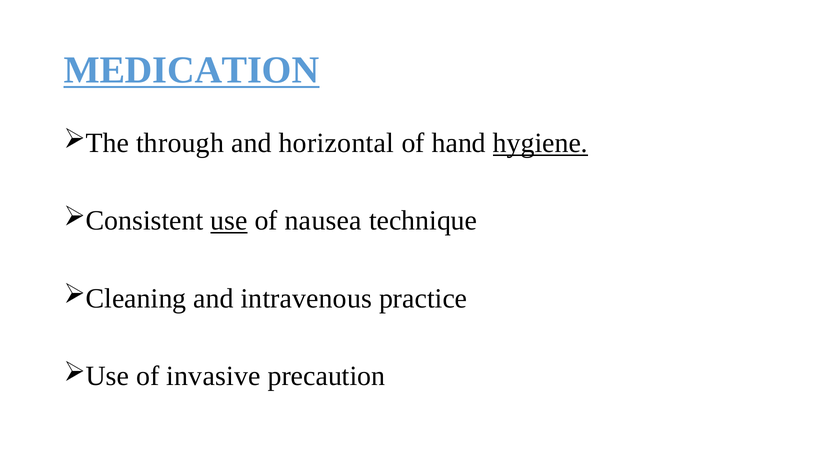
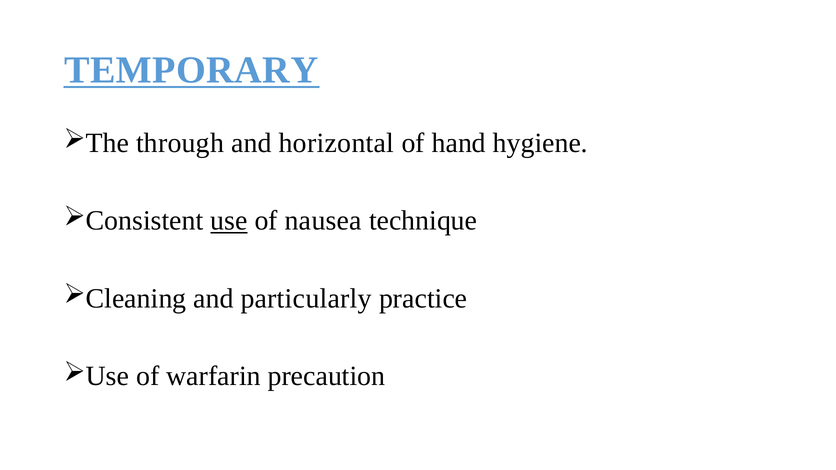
MEDICATION: MEDICATION -> TEMPORARY (191, 70)
hygiene underline: present -> none (540, 143)
intravenous: intravenous -> particularly (306, 298)
invasive: invasive -> warfarin (214, 376)
